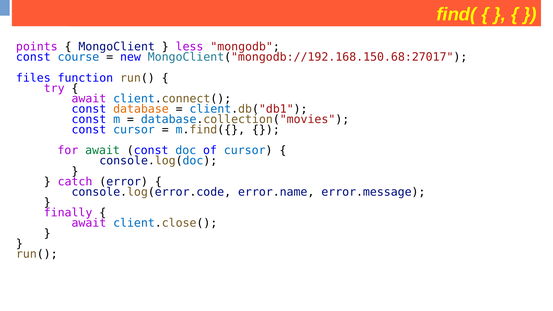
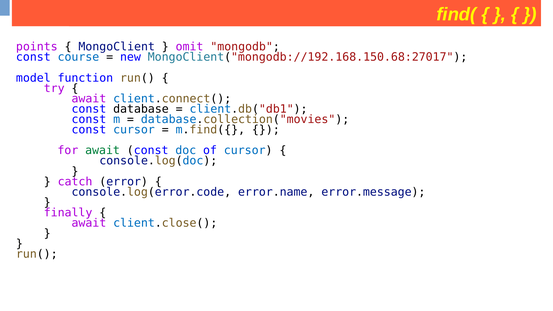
less: less -> omit (190, 47)
files: files -> model (33, 78)
database colour: orange -> black (141, 109)
